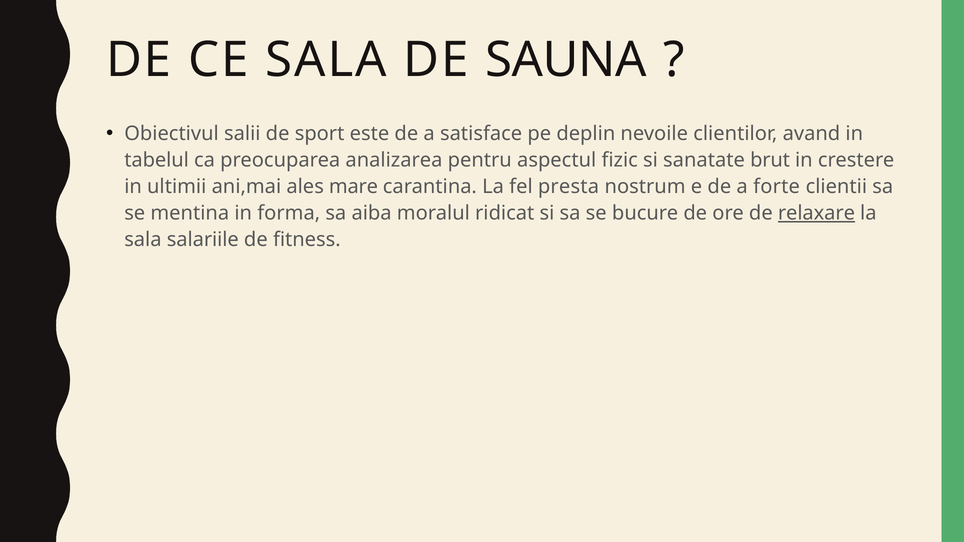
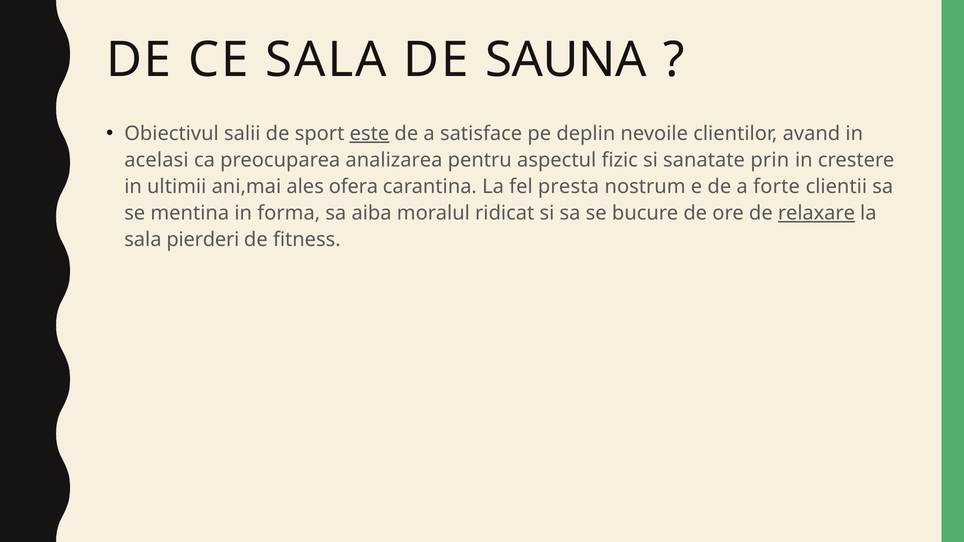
este underline: none -> present (369, 134)
tabelul: tabelul -> acelasi (156, 160)
brut: brut -> prin (770, 160)
mare: mare -> ofera (353, 187)
salariile: salariile -> pierderi (203, 240)
